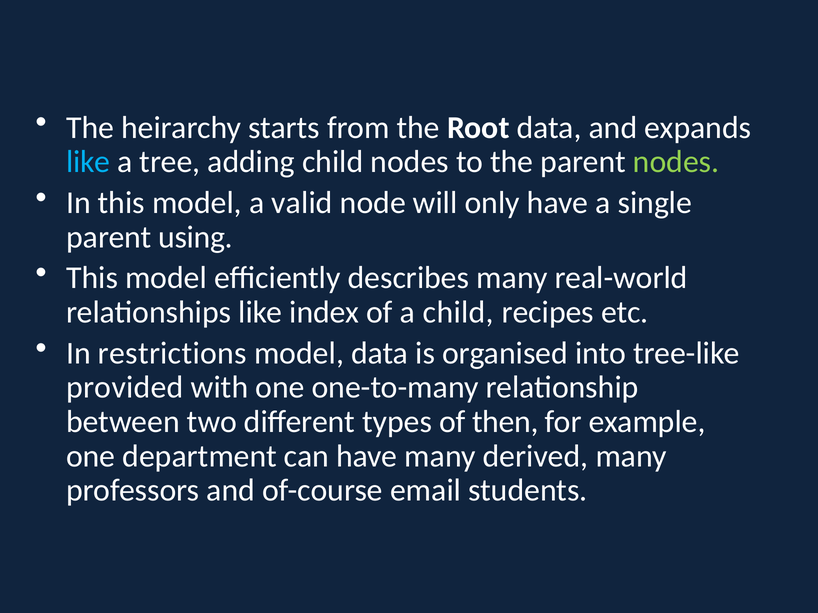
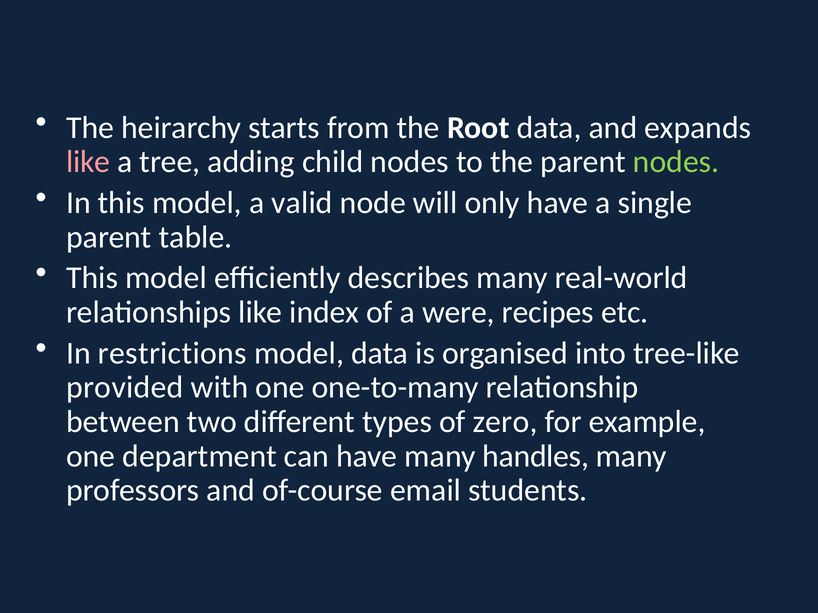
like colour: light blue -> pink (88, 162)
using: using -> table (196, 237)
a child: child -> were (459, 313)
then: then -> zero (505, 422)
derived: derived -> handles (536, 457)
